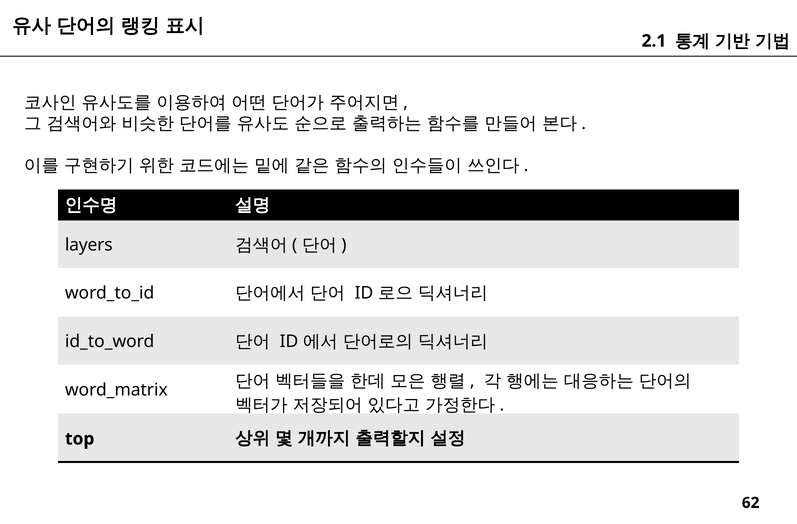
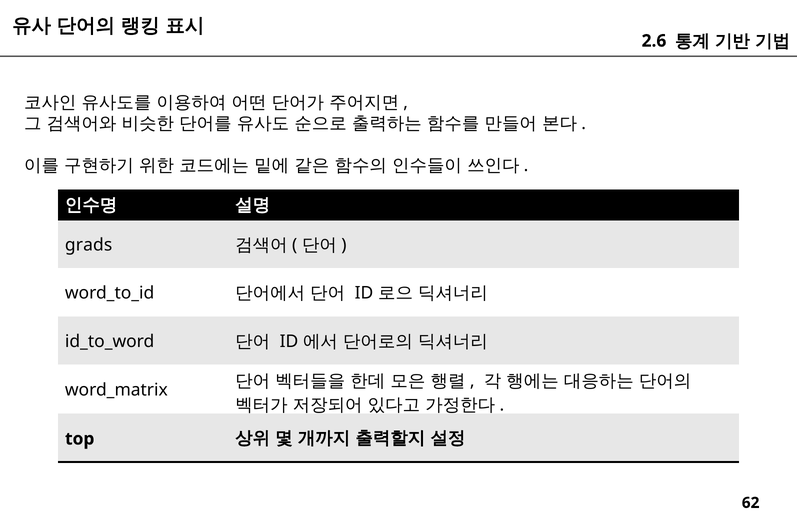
2.1: 2.1 -> 2.6 (654, 41)
layers: layers -> grads (89, 245)
